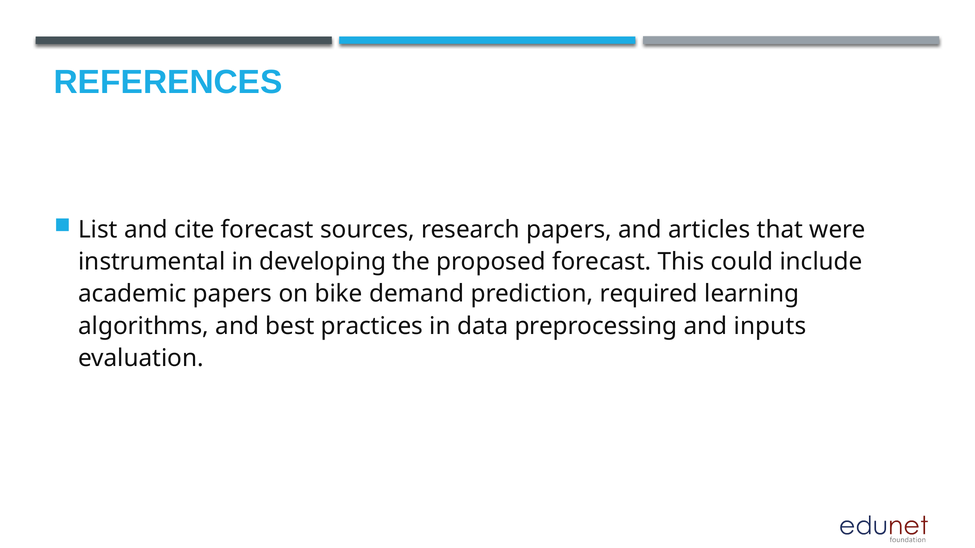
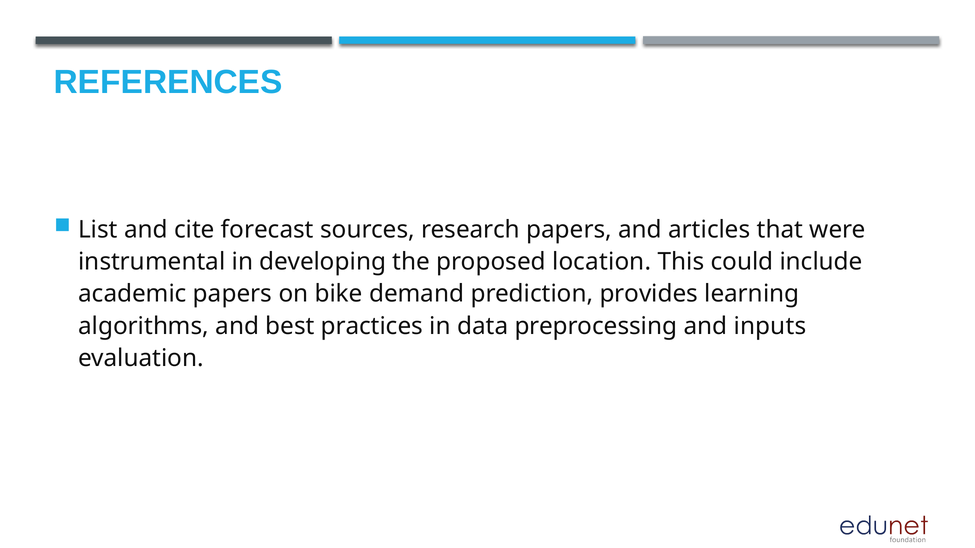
proposed forecast: forecast -> location (602, 262)
required: required -> provides (649, 294)
